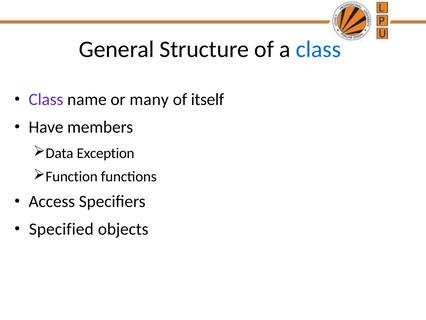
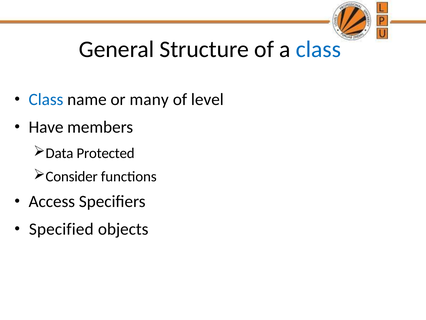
Class colour: purple -> blue (46, 99)
itself: itself -> level (207, 99)
Exception: Exception -> Protected (106, 153)
Function: Function -> Consider (72, 176)
